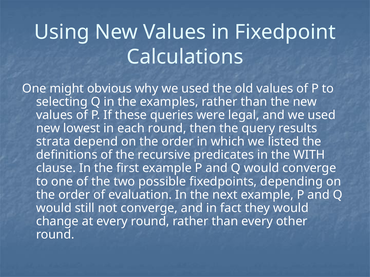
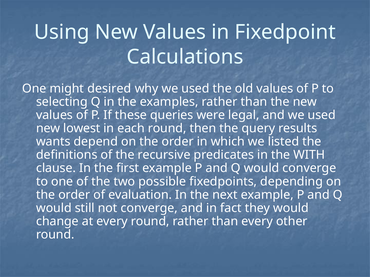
obvious: obvious -> desired (109, 89)
strata: strata -> wants (53, 142)
